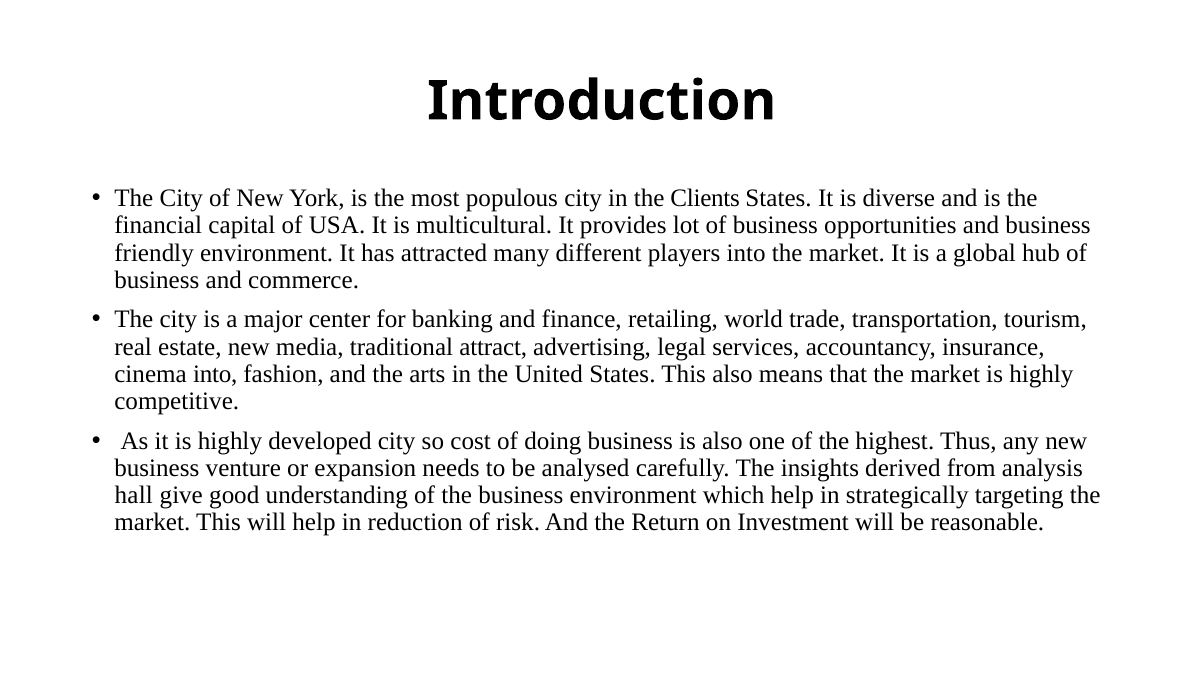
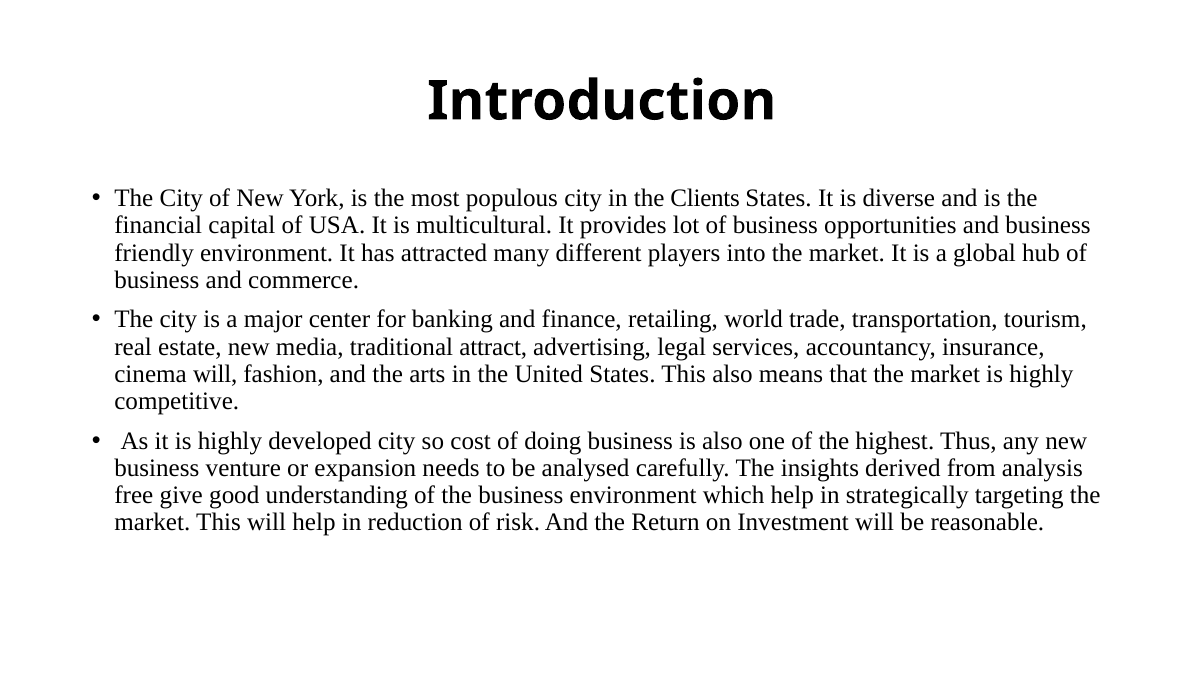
cinema into: into -> will (215, 374)
hall: hall -> free (134, 495)
